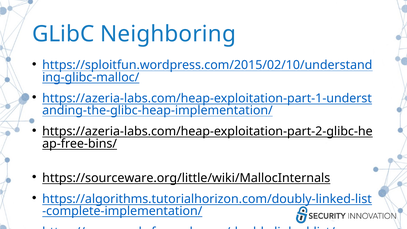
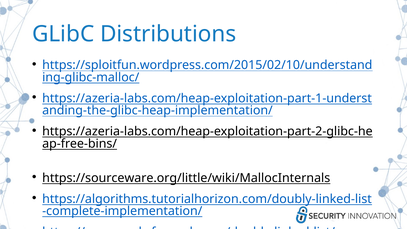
Neighboring: Neighboring -> Distributions (168, 34)
